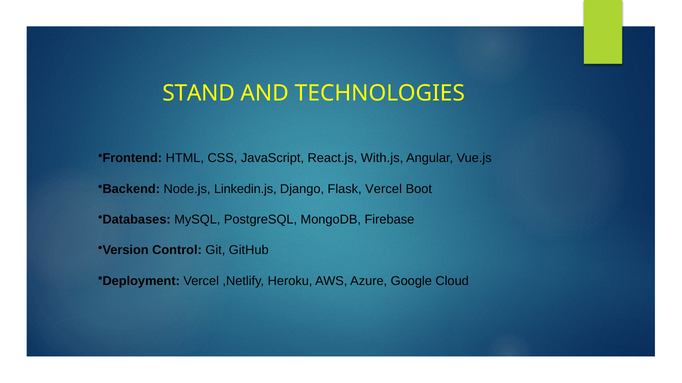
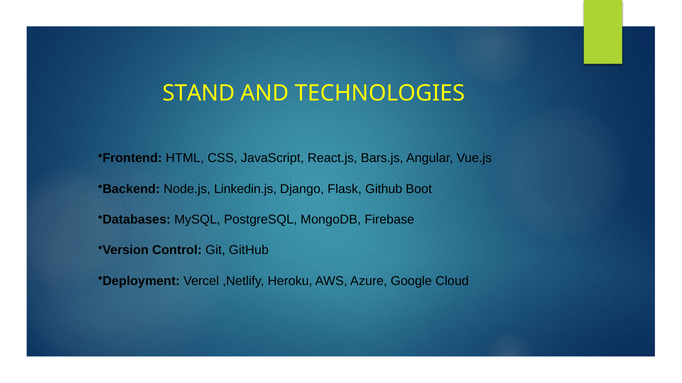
With.js: With.js -> Bars.js (382, 159)
Flask Vercel: Vercel -> Github (384, 189)
